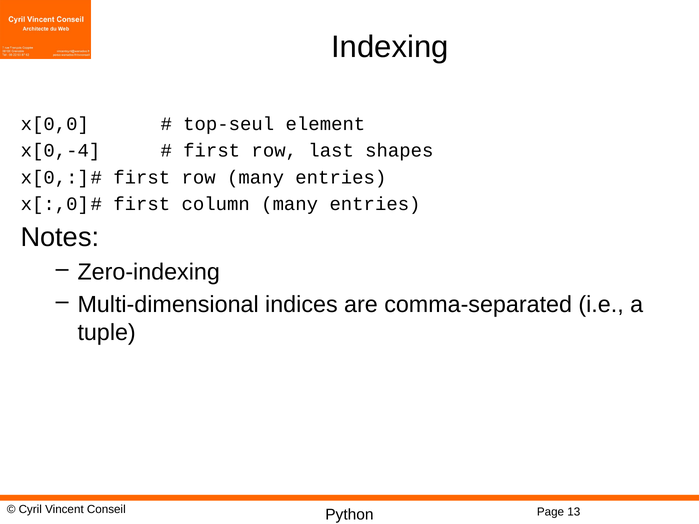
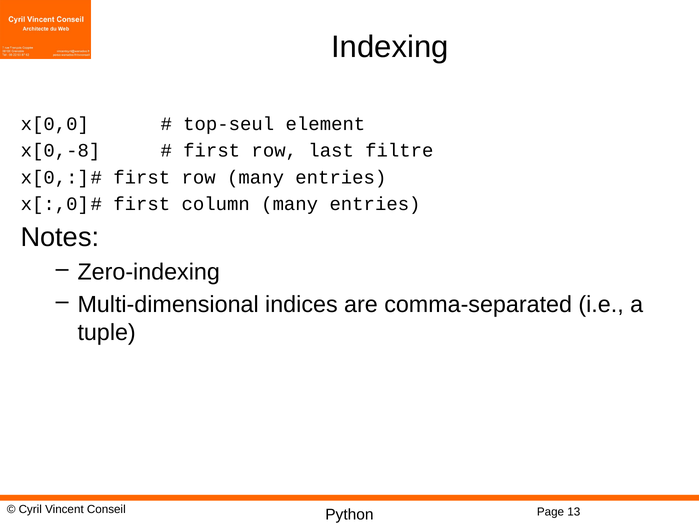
x[0,-4: x[0,-4 -> x[0,-8 (60, 151)
shapes: shapes -> filtre (399, 151)
